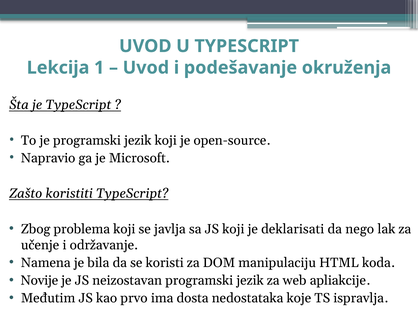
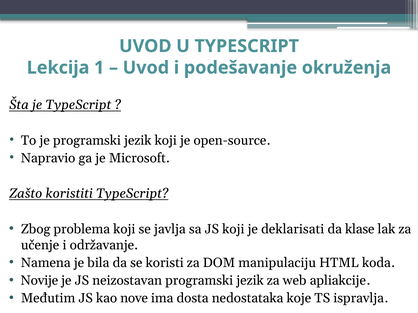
nego: nego -> klase (360, 229)
prvo: prvo -> nove (134, 299)
